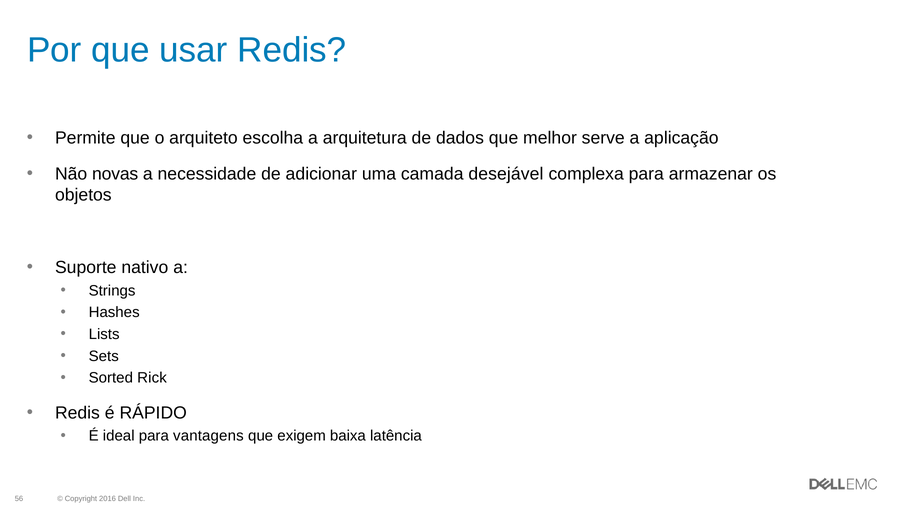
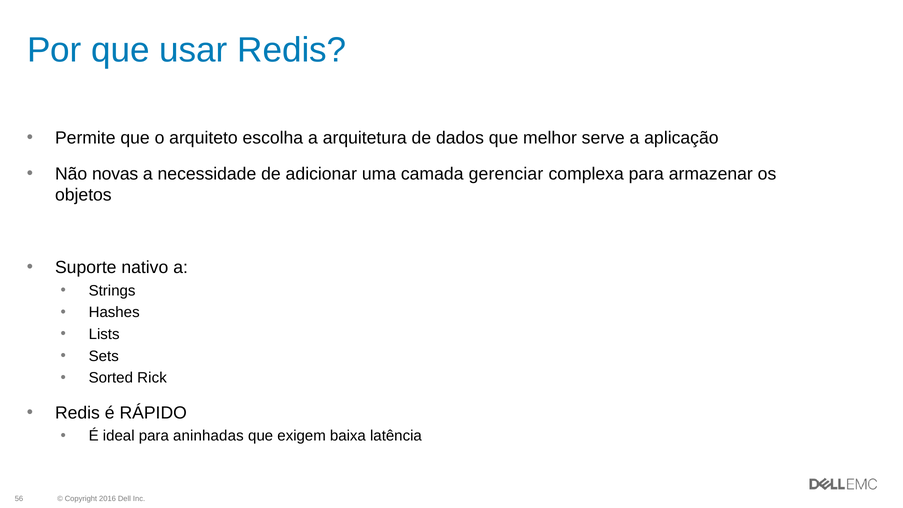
desejável: desejável -> gerenciar (506, 174)
vantagens: vantagens -> aninhadas (208, 436)
